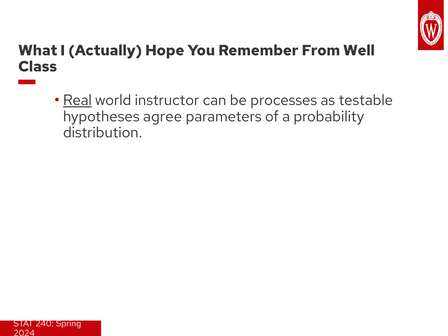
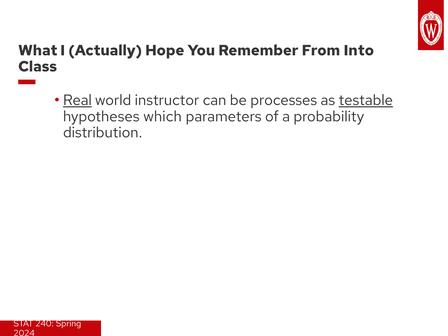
Well: Well -> Into (359, 50)
testable underline: none -> present (366, 100)
agree: agree -> which (163, 117)
